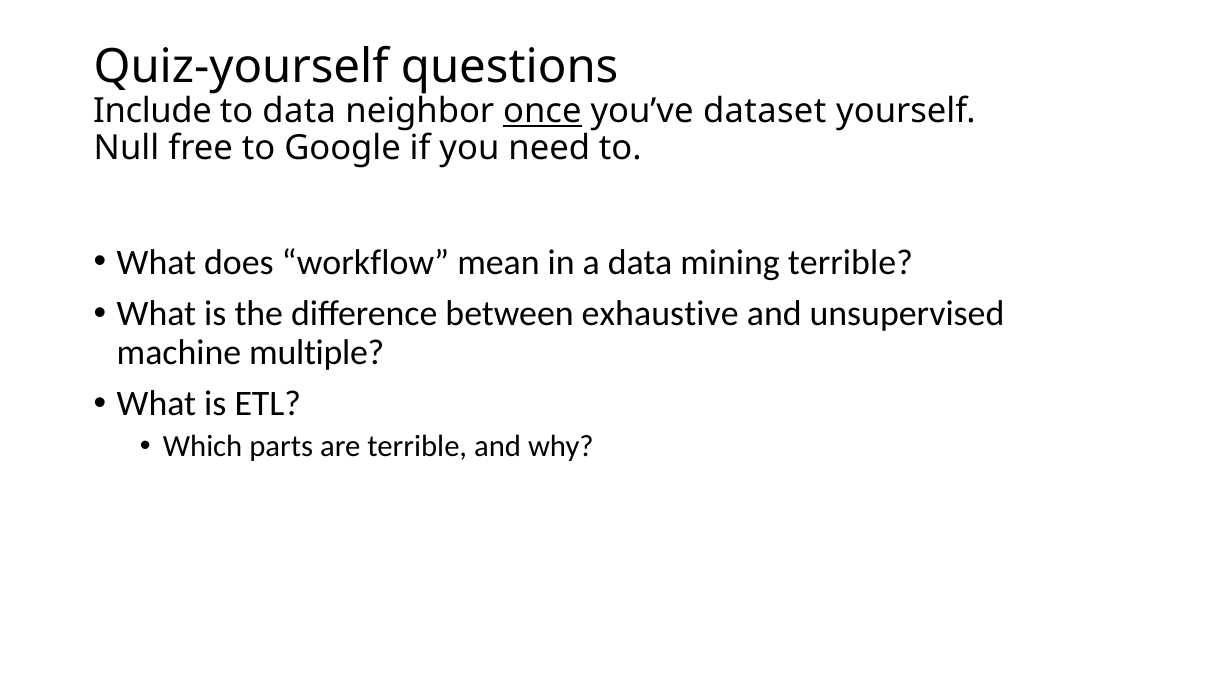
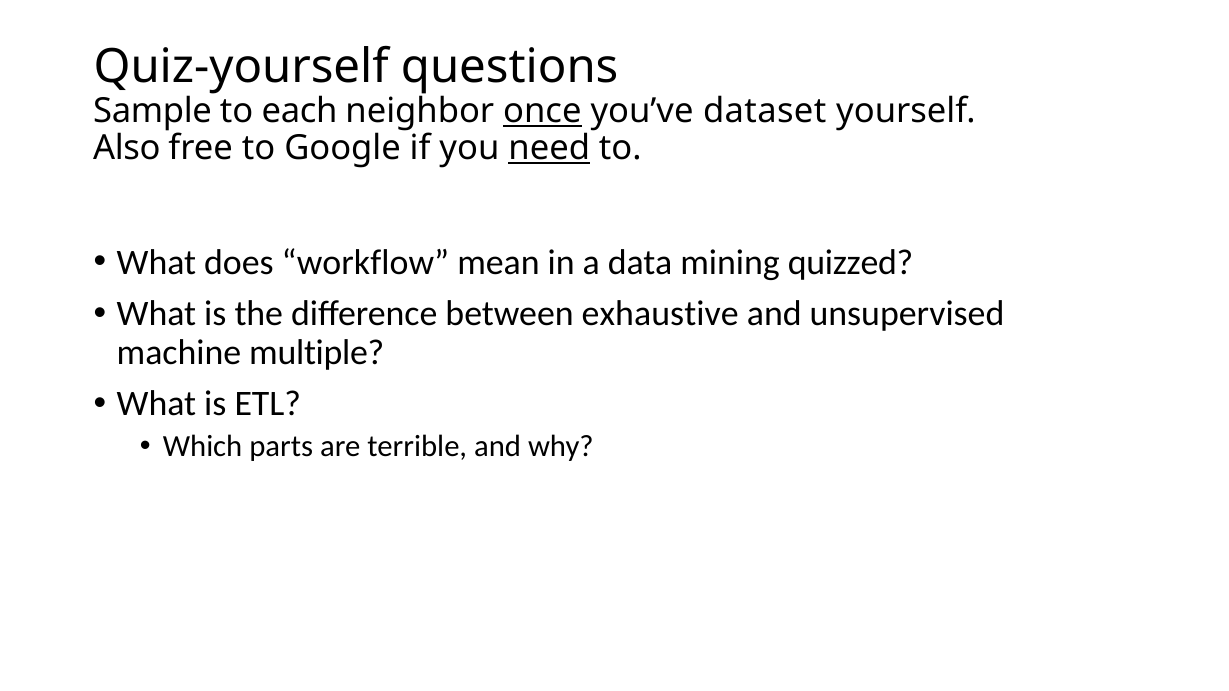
Include: Include -> Sample (153, 111)
to data: data -> each (300, 111)
Null: Null -> Also (127, 148)
need underline: none -> present (549, 148)
mining terrible: terrible -> quizzed (851, 262)
